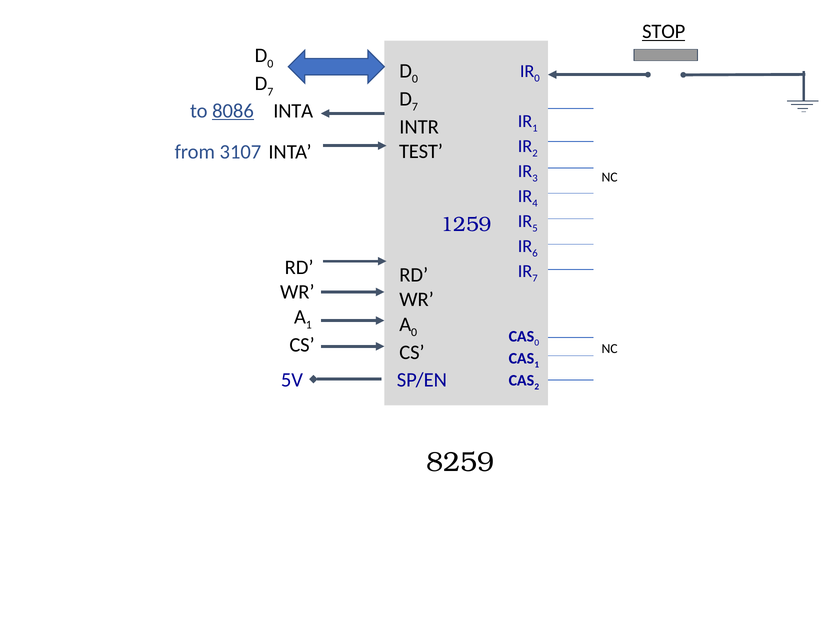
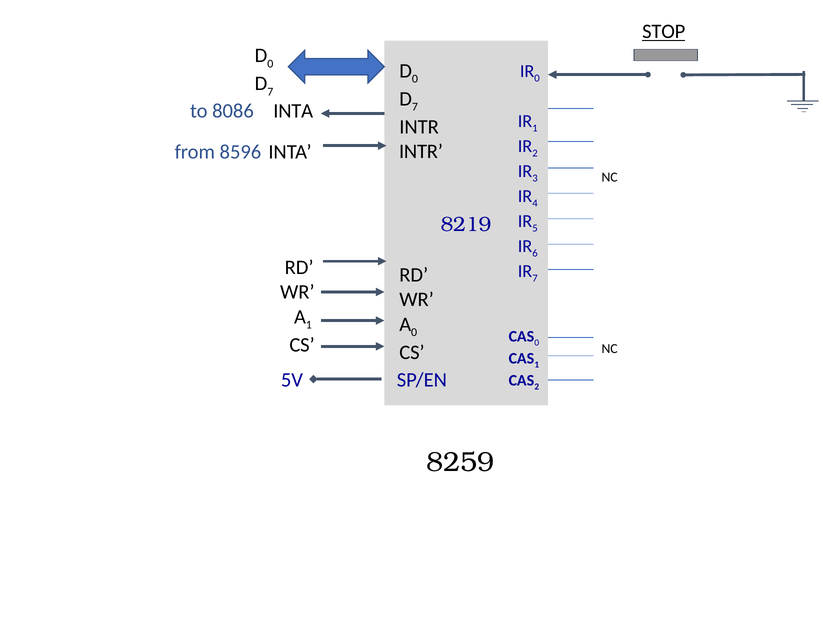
8086 underline: present -> none (233, 111)
TEST: TEST -> INTR (421, 152)
3107: 3107 -> 8596 (240, 152)
1259: 1259 -> 8219 (466, 225)
